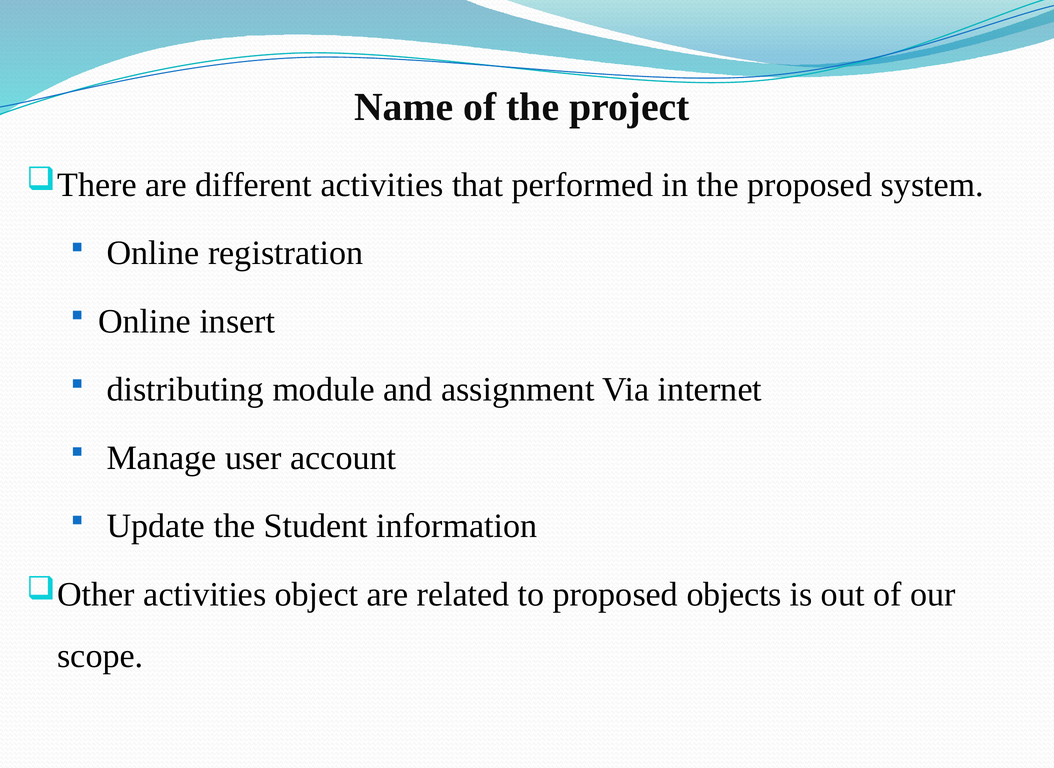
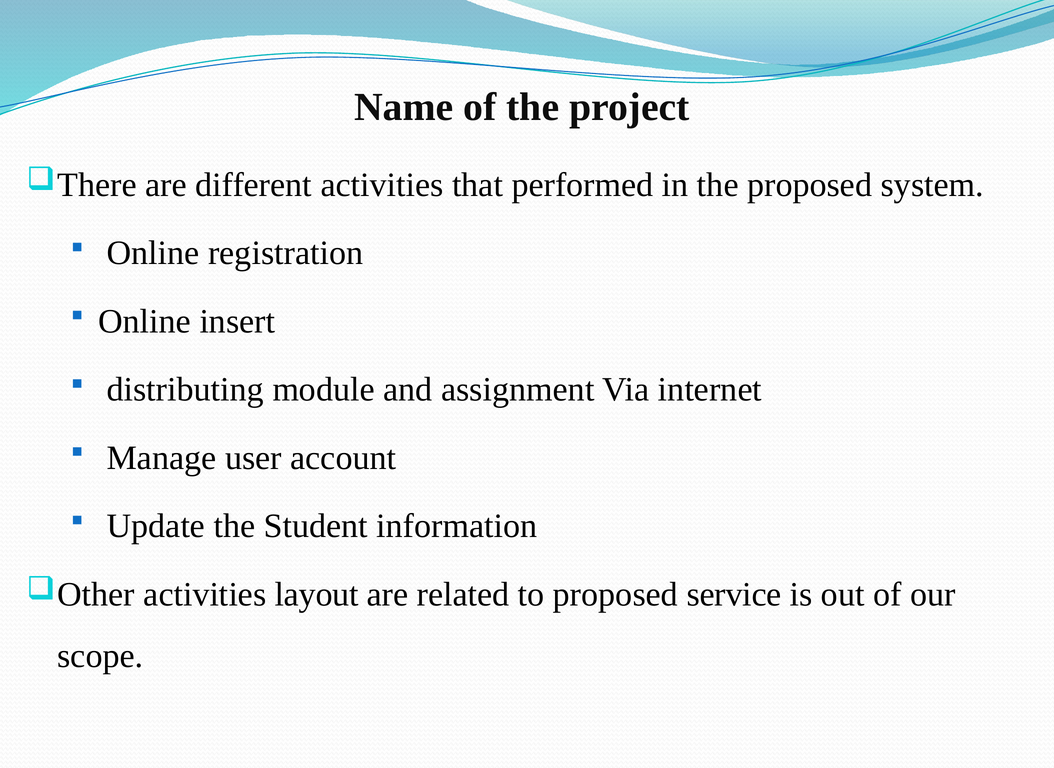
object: object -> layout (317, 594)
objects: objects -> service (734, 594)
